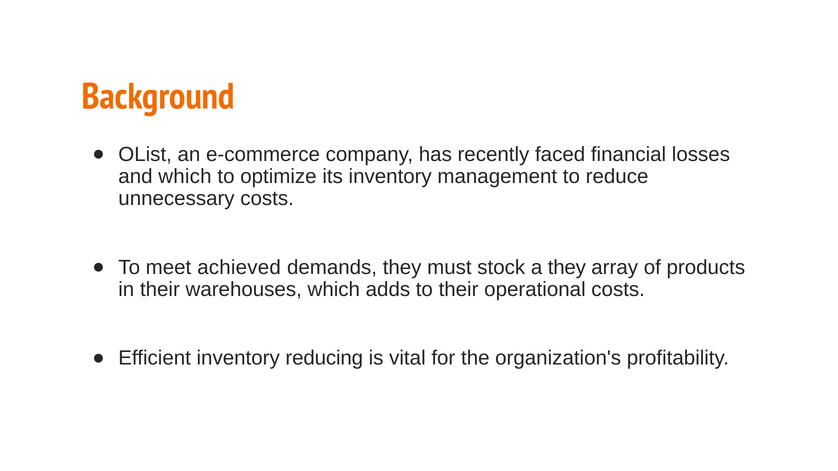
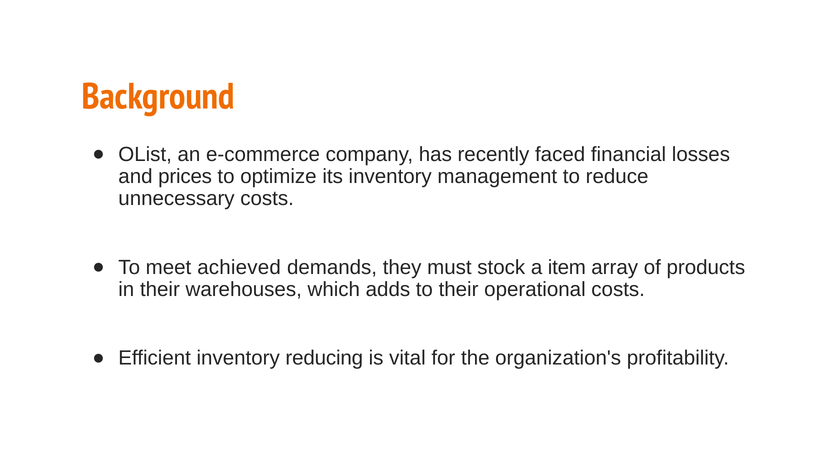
and which: which -> prices (185, 177)
a they: they -> item (567, 268)
